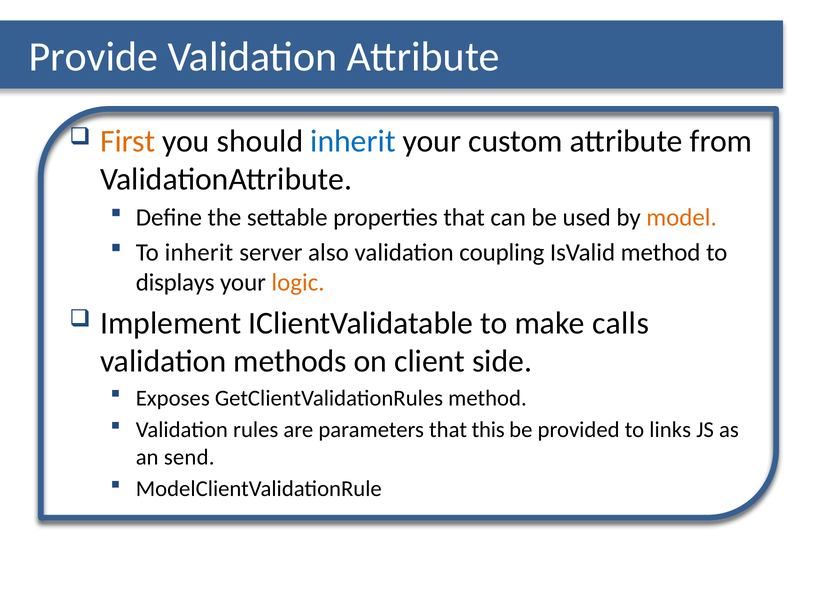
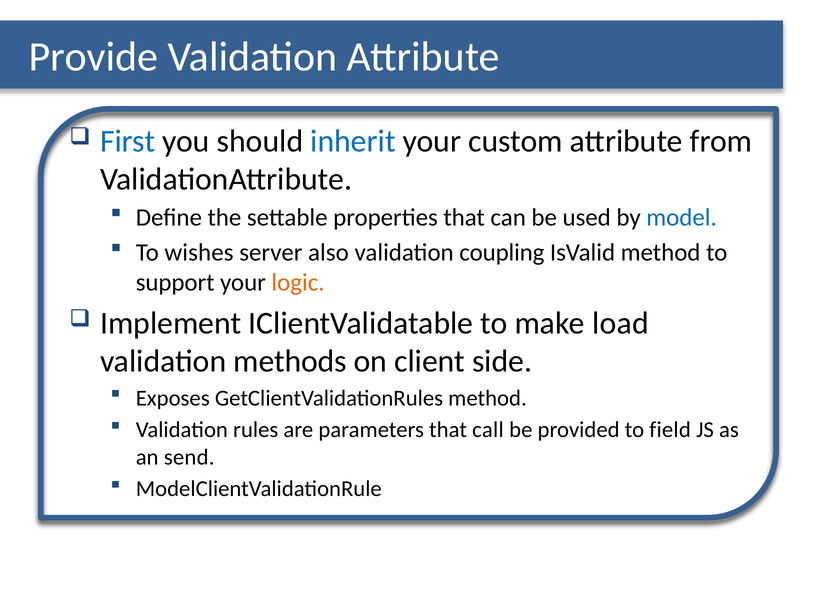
First colour: orange -> blue (128, 141)
model colour: orange -> blue (682, 218)
To inherit: inherit -> wishes (199, 252)
displays: displays -> support (175, 282)
calls: calls -> load (621, 323)
this: this -> call (488, 430)
links: links -> field (670, 430)
